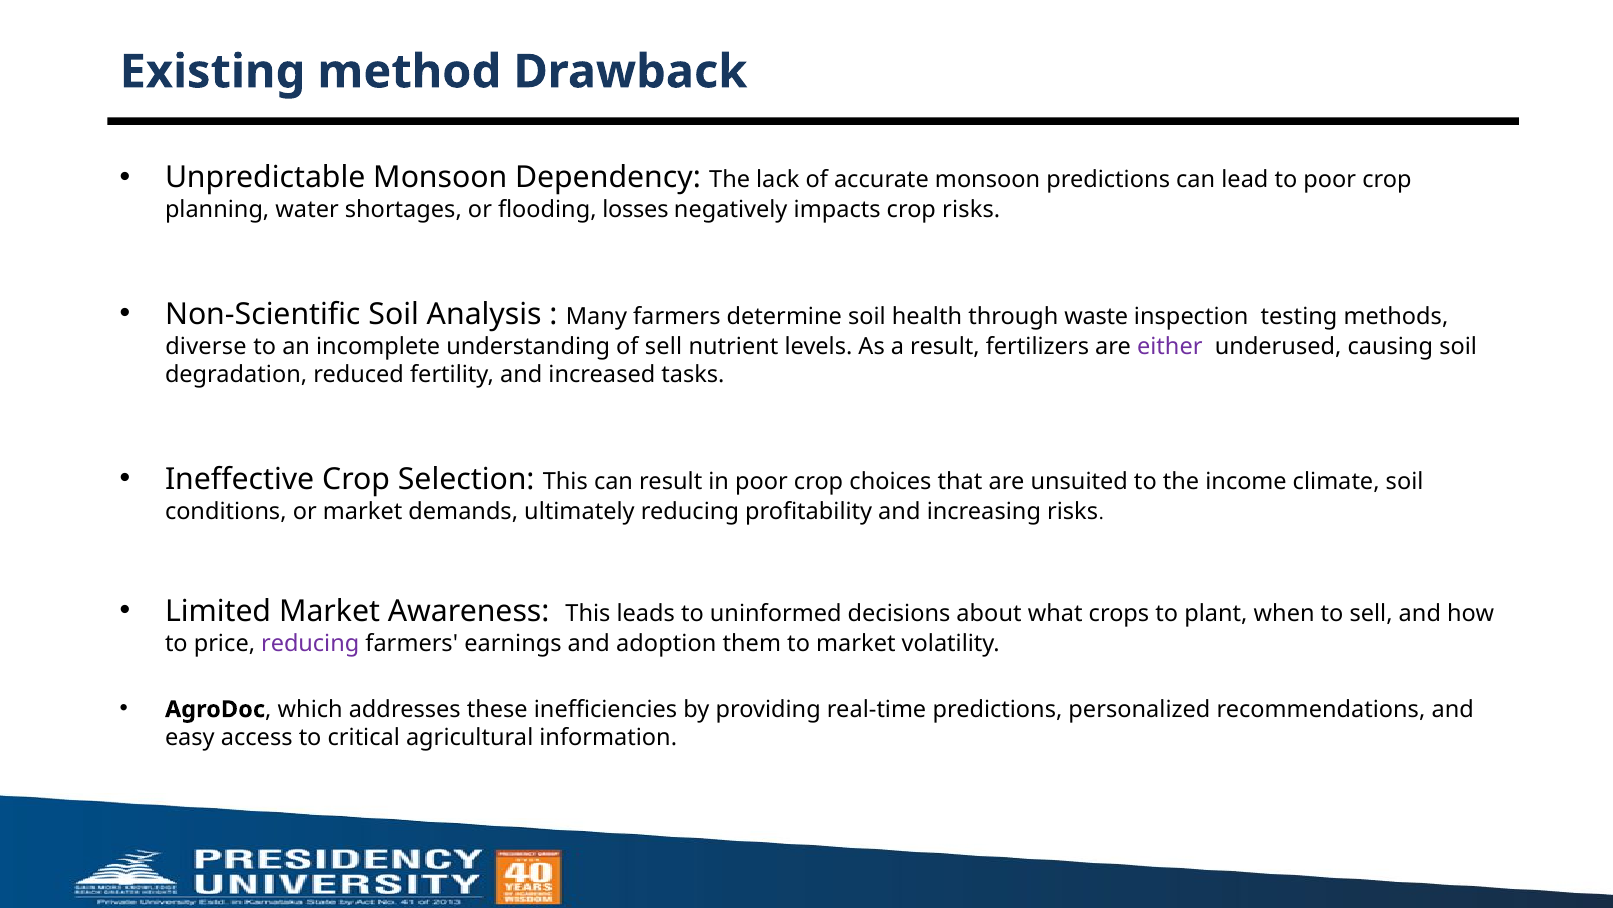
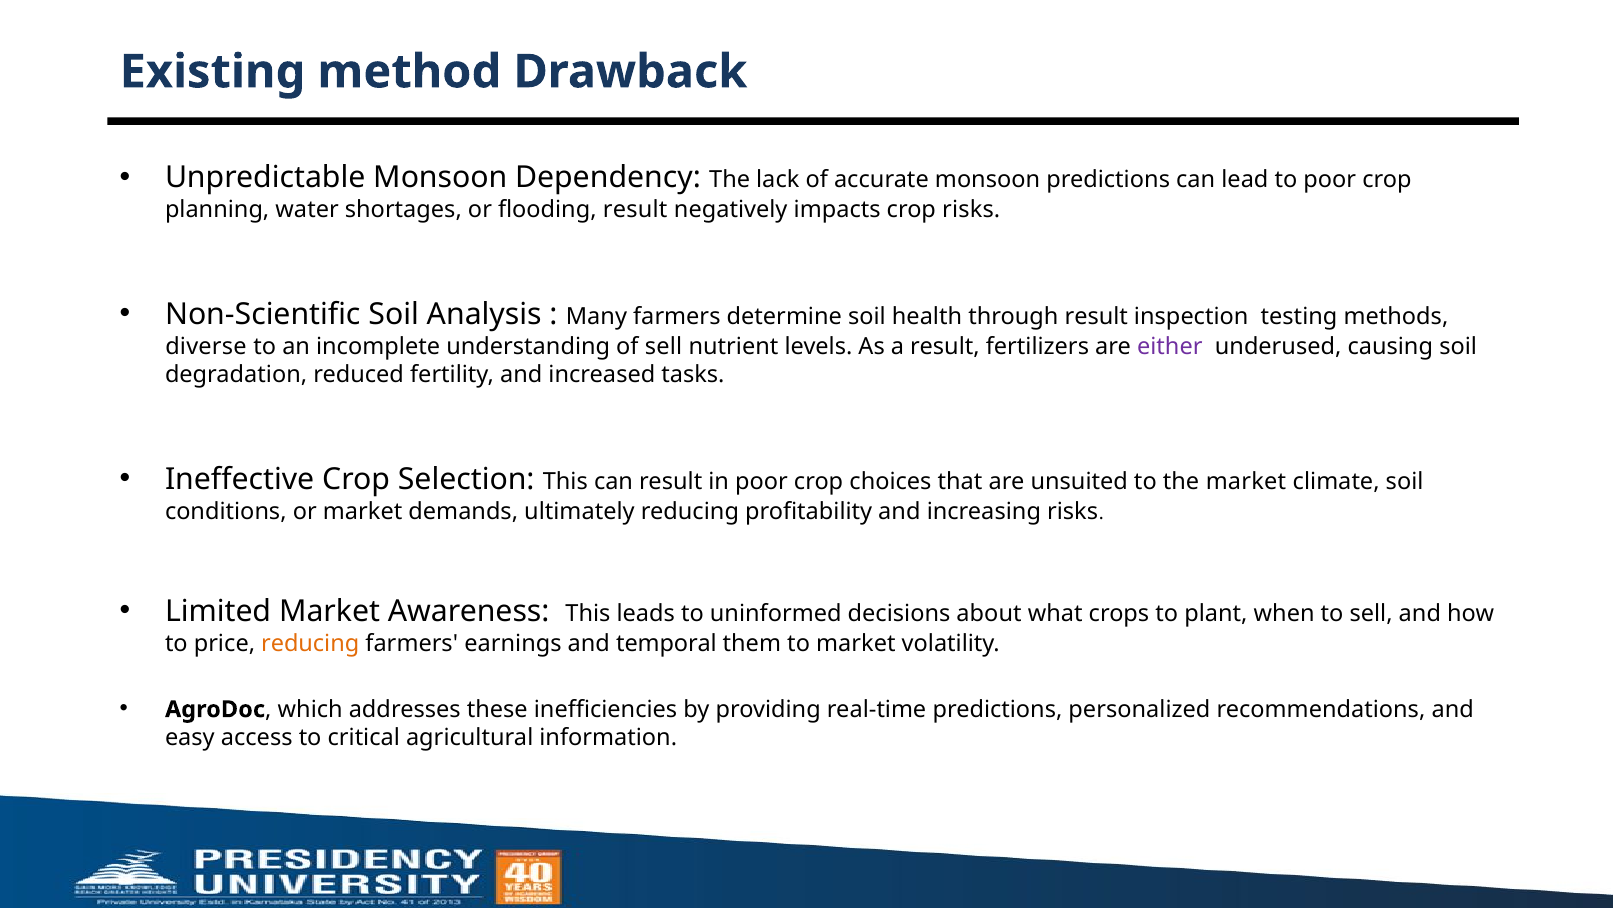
flooding losses: losses -> result (635, 209)
through waste: waste -> result (1096, 316)
the income: income -> market (1246, 481)
reducing colour: purple -> orange (310, 643)
adoption: adoption -> temporal (666, 643)
